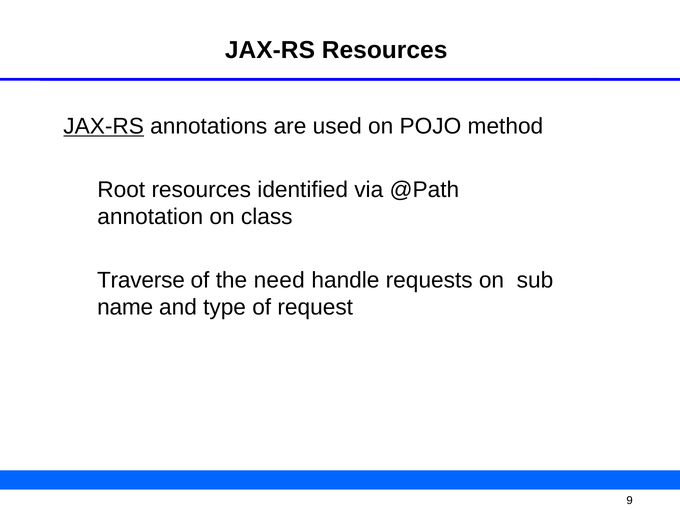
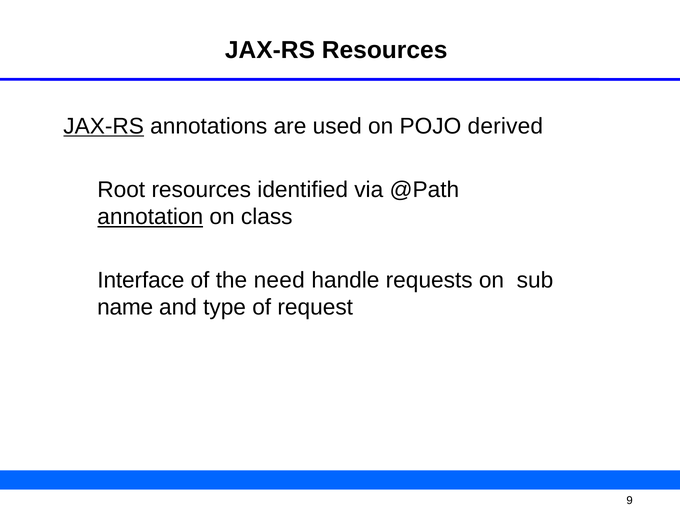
method: method -> derived (505, 126)
annotation underline: none -> present (150, 217)
Traverse: Traverse -> Interface (141, 280)
